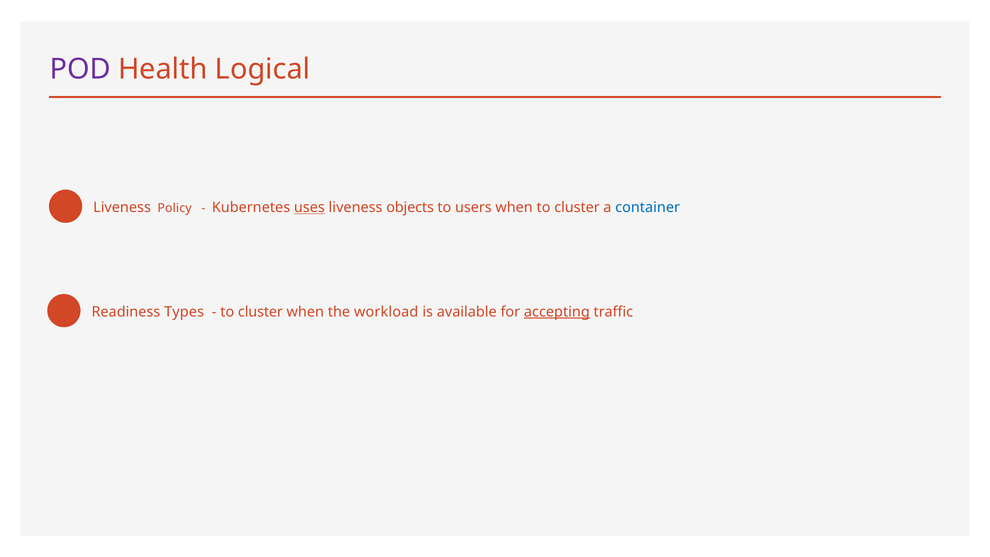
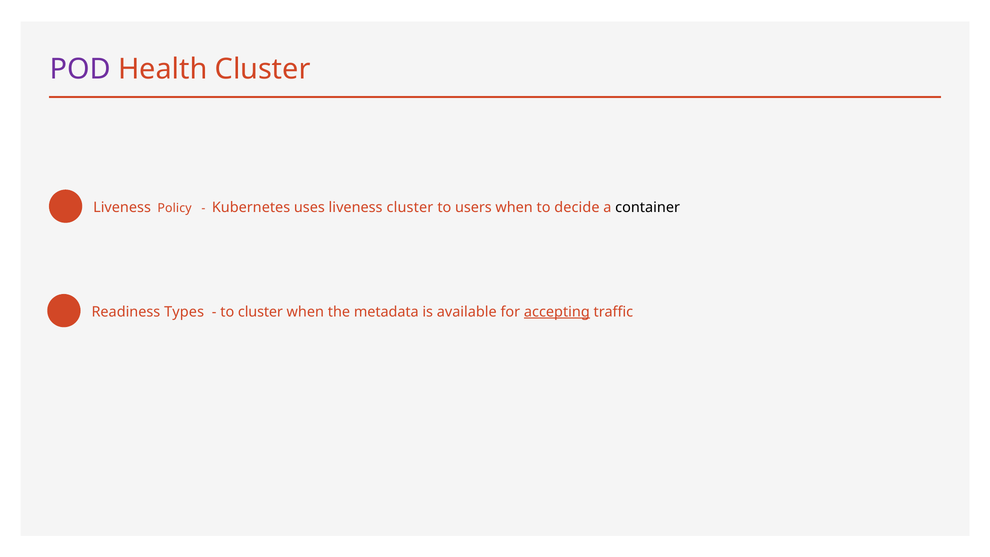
Health Logical: Logical -> Cluster (263, 69)
uses underline: present -> none (309, 207)
liveness objects: objects -> cluster (410, 207)
when to cluster: cluster -> decide (577, 207)
container colour: blue -> black (648, 207)
workload: workload -> metadata (386, 312)
